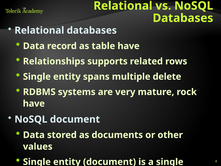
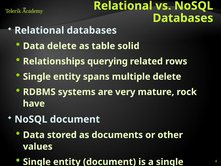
Data record: record -> delete (62, 46)
table have: have -> solid (128, 46)
supports: supports -> querying (107, 61)
